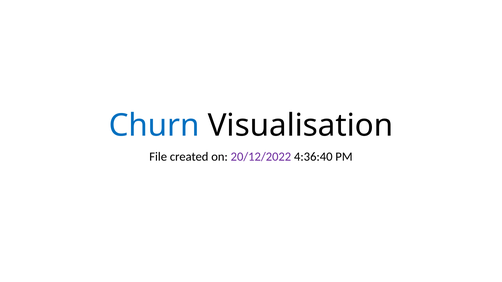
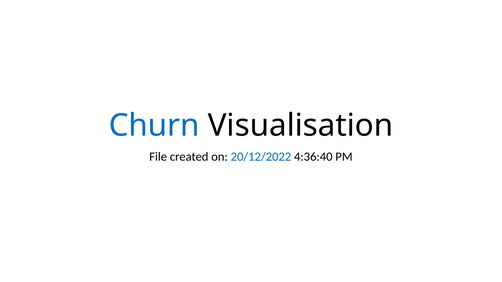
20/12/2022 colour: purple -> blue (261, 157)
